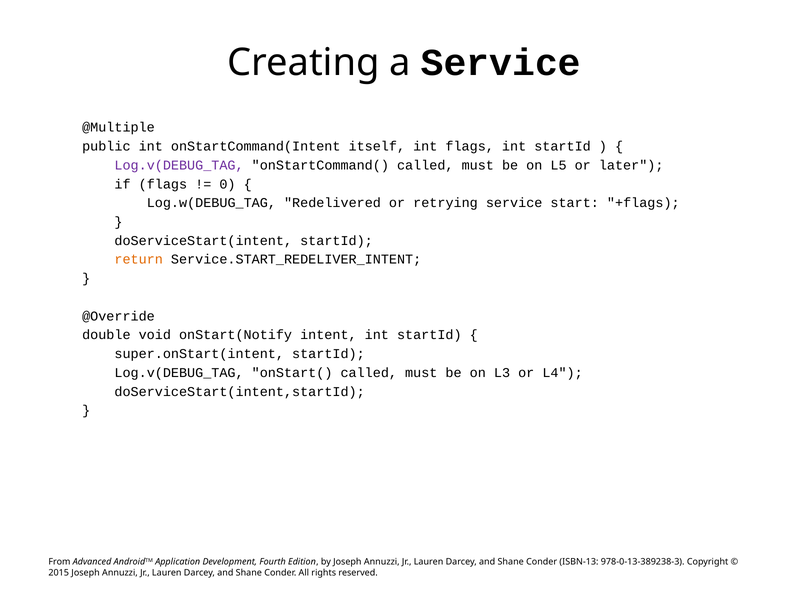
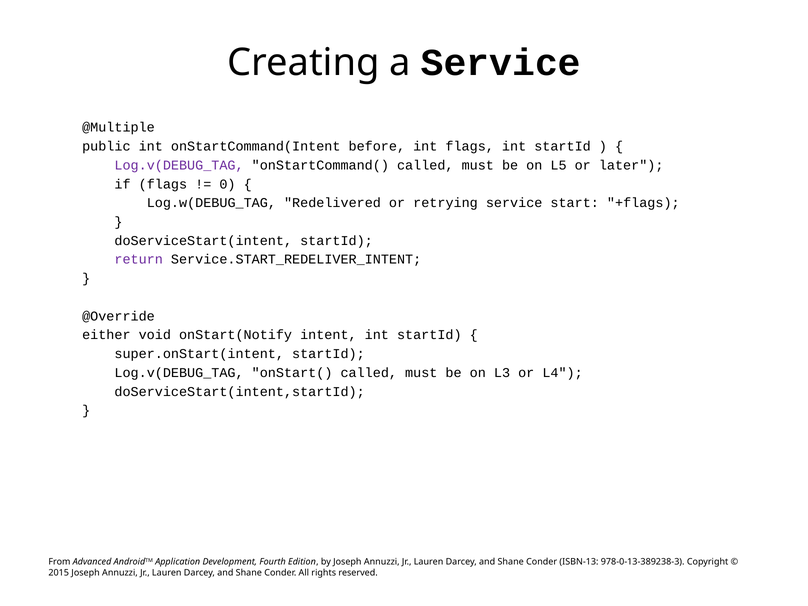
itself: itself -> before (377, 146)
return colour: orange -> purple (139, 260)
double: double -> either (106, 335)
